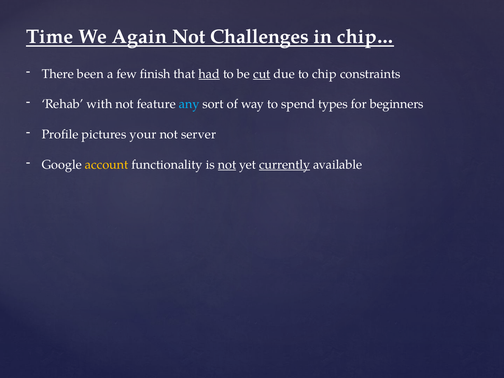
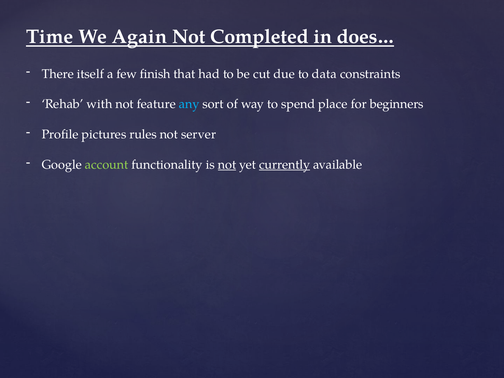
Challenges: Challenges -> Completed (260, 37)
chip…: chip… -> does… (366, 37)
been: been -> itself (90, 74)
had underline: present -> none (209, 74)
cut underline: present -> none (262, 74)
chip: chip -> data (324, 74)
types: types -> place (333, 104)
your: your -> rules (143, 134)
account colour: yellow -> light green (107, 165)
